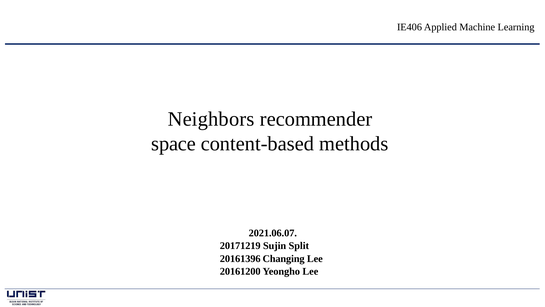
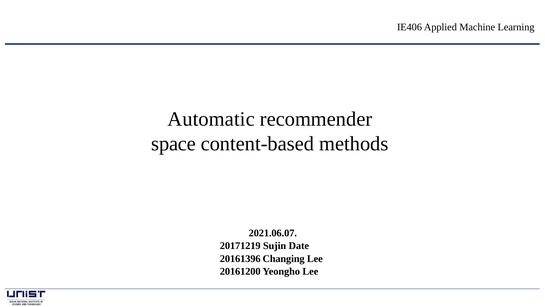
Neighbors: Neighbors -> Automatic (211, 119)
Split: Split -> Date (299, 245)
